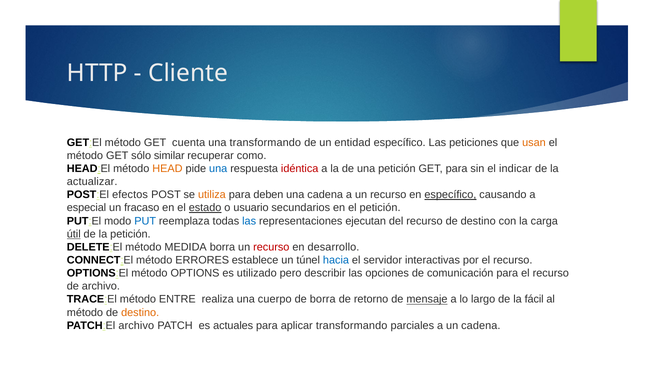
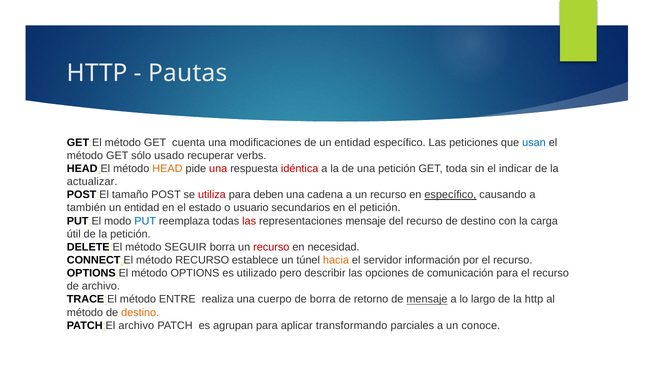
Cliente: Cliente -> Pautas (188, 73)
una transformando: transformando -> modificaciones (265, 142)
usan colour: orange -> blue (534, 142)
similar: similar -> usado (169, 155)
como: como -> verbs (252, 155)
una colour: blue -> red (218, 169)
GET para: para -> toda (457, 169)
efectos: efectos -> tamaño (130, 195)
utiliza colour: orange -> red (212, 195)
especial: especial -> también (86, 208)
fracaso: fracaso -> entidad (142, 208)
estado underline: present -> none (205, 208)
las colour: blue -> red (249, 221)
representaciones ejecutan: ejecutan -> mensaje (366, 221)
útil underline: present -> none (74, 234)
MEDIDA: MEDIDA -> SEGUIR (186, 247)
desarrollo: desarrollo -> necesidad (334, 247)
método ERRORES: ERRORES -> RECURSO (202, 260)
hacia colour: blue -> orange (336, 260)
interactivas: interactivas -> información (433, 260)
la fácil: fácil -> http (534, 299)
actuales: actuales -> agrupan (233, 325)
un cadena: cadena -> conoce (481, 325)
